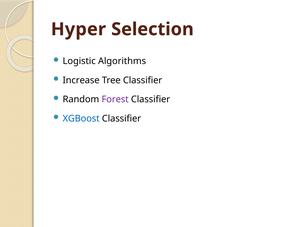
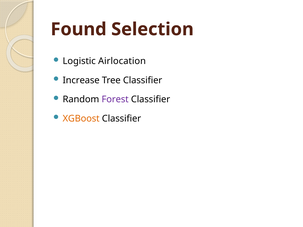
Hyper: Hyper -> Found (79, 29)
Algorithms: Algorithms -> Airlocation (122, 61)
XGBoost colour: blue -> orange (81, 119)
